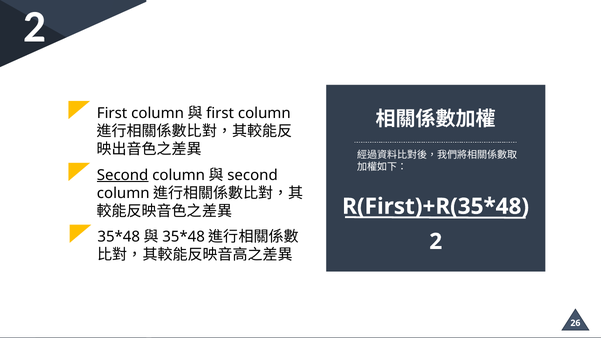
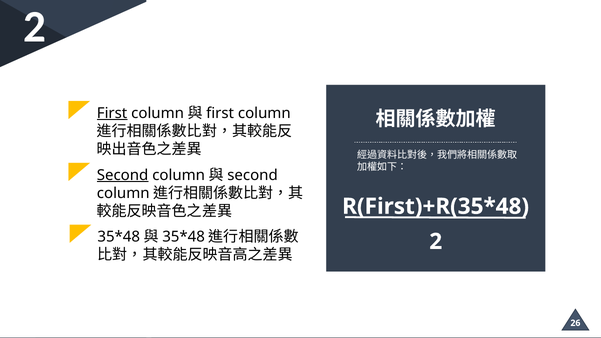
First underline: none -> present (112, 113)
